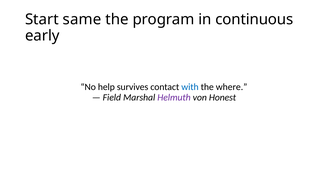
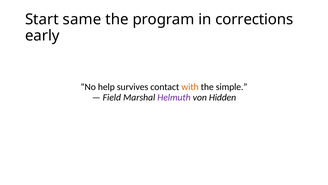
continuous: continuous -> corrections (254, 19)
with colour: blue -> orange (190, 87)
where: where -> simple (232, 87)
Honest: Honest -> Hidden (223, 97)
